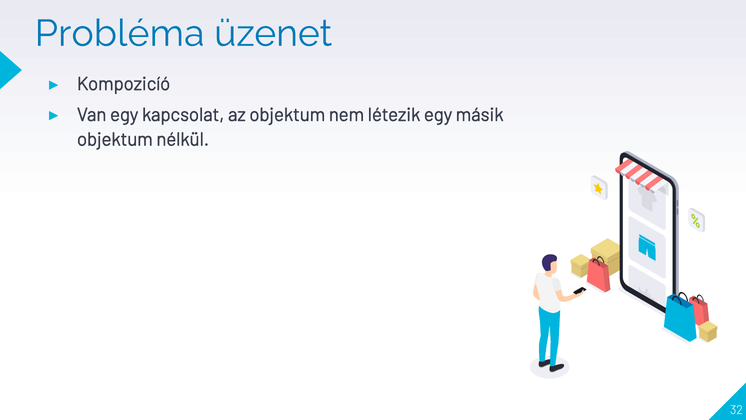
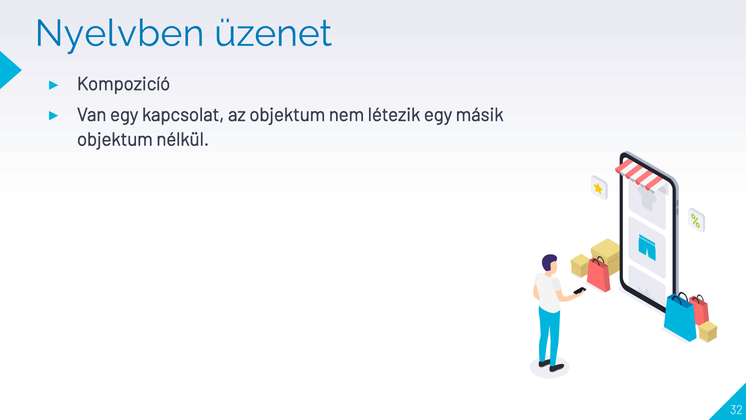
Probléma: Probléma -> Nyelvben (120, 33)
